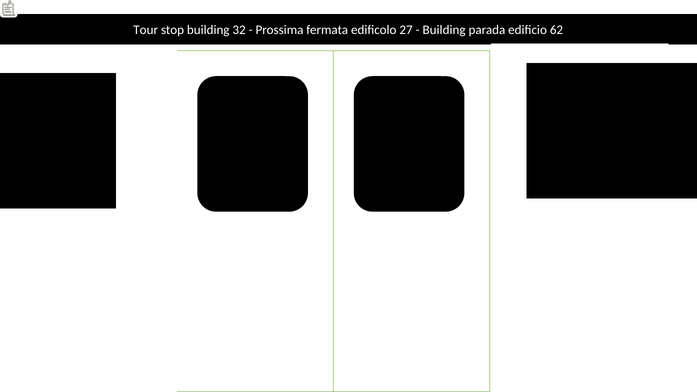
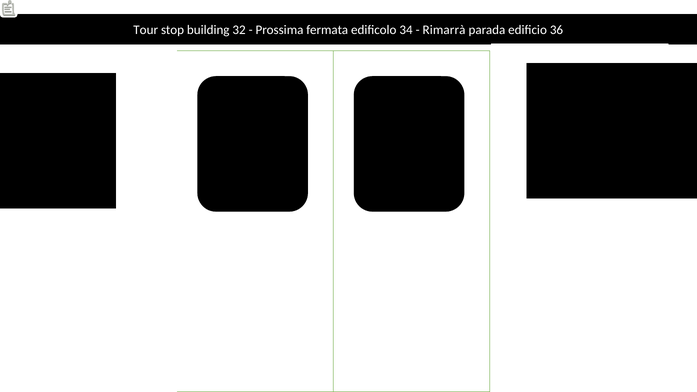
27: 27 -> 34 (406, 30)
Building: Building -> Rimarrà (444, 30)
62: 62 -> 36 (556, 30)
